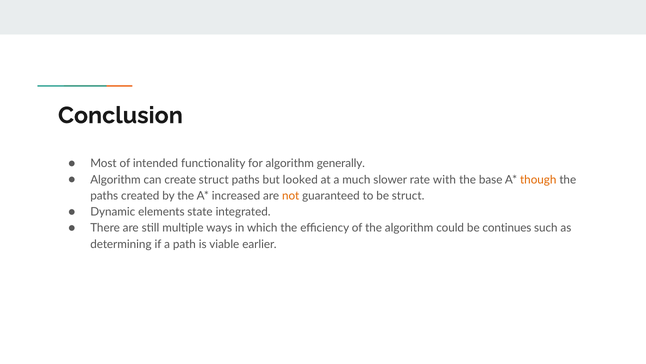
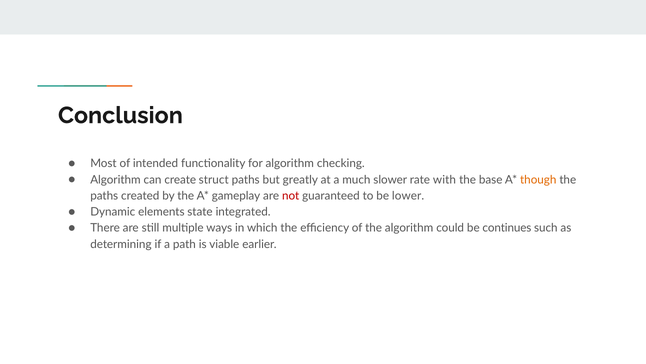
generally: generally -> checking (341, 163)
looked: looked -> greatly (300, 179)
increased: increased -> gameplay (236, 195)
not colour: orange -> red (291, 195)
be struct: struct -> lower (408, 195)
